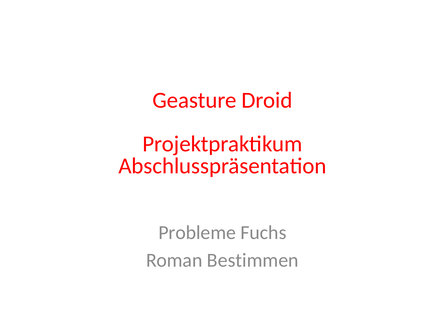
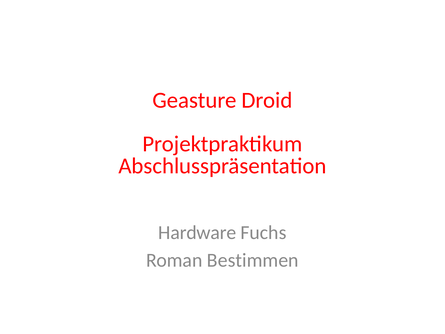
Probleme: Probleme -> Hardware (197, 232)
